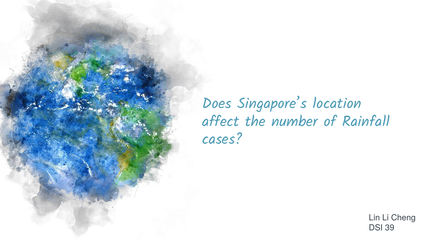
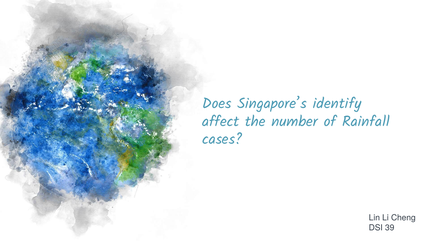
location: location -> identify (337, 104)
